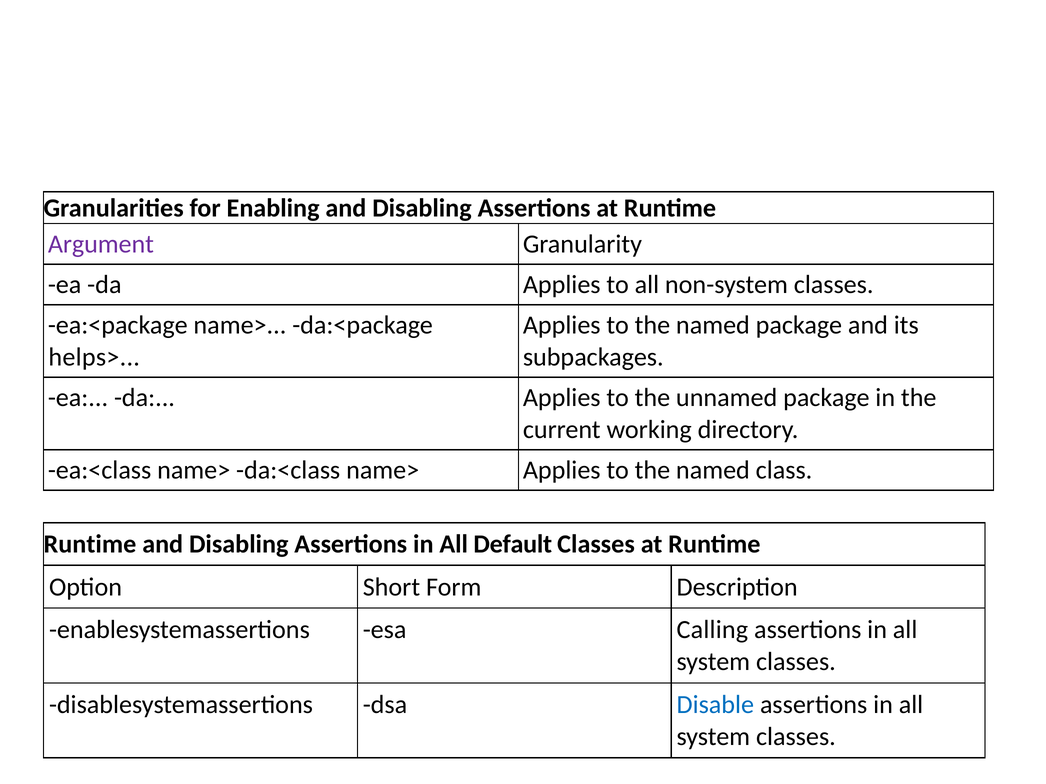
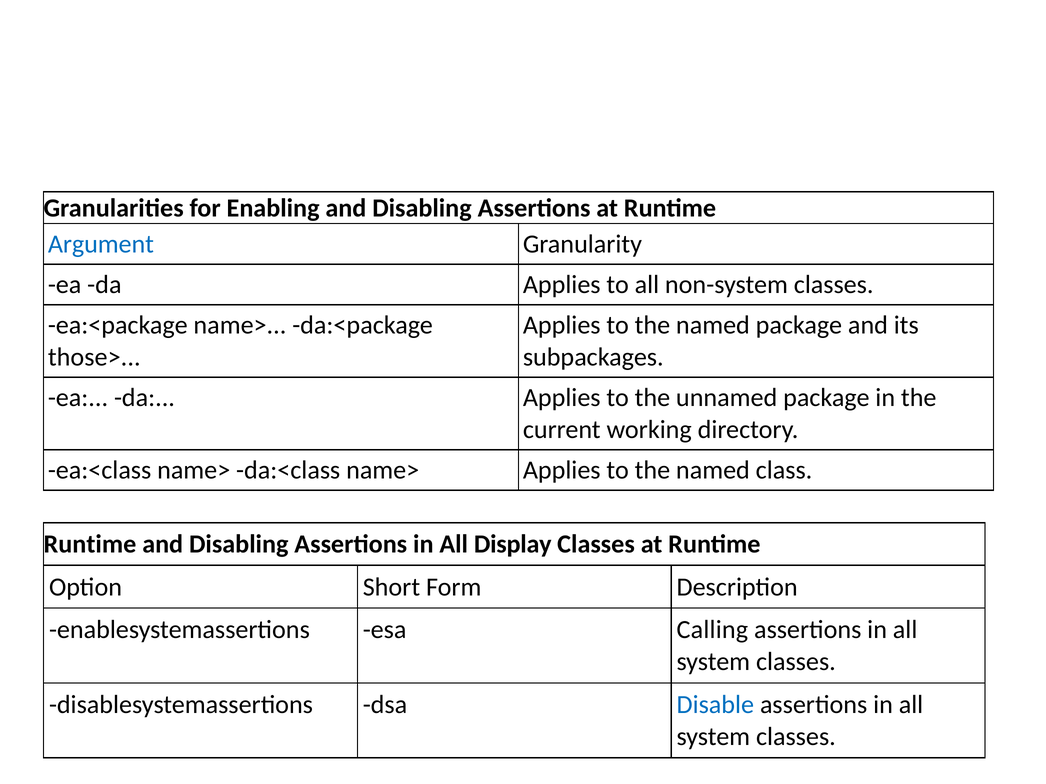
Argument colour: purple -> blue (101, 244)
helps>: helps> -> those> (94, 357)
Default: Default -> Display (513, 545)
